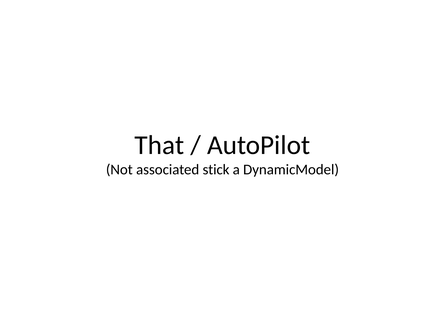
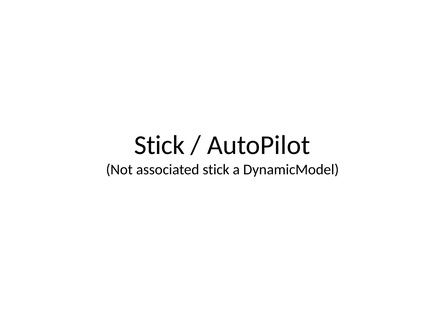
That: That -> Stick (160, 145)
